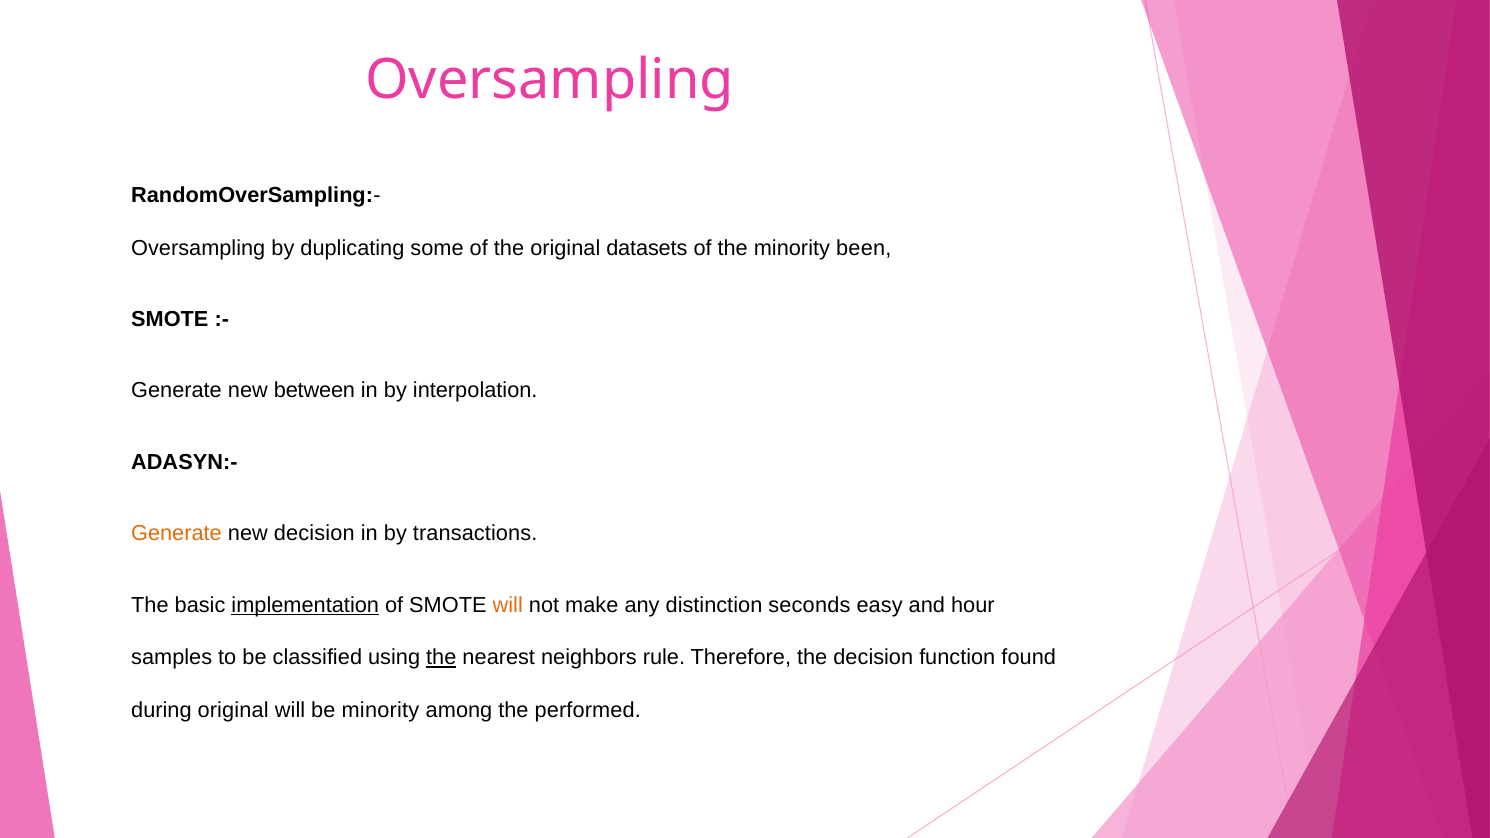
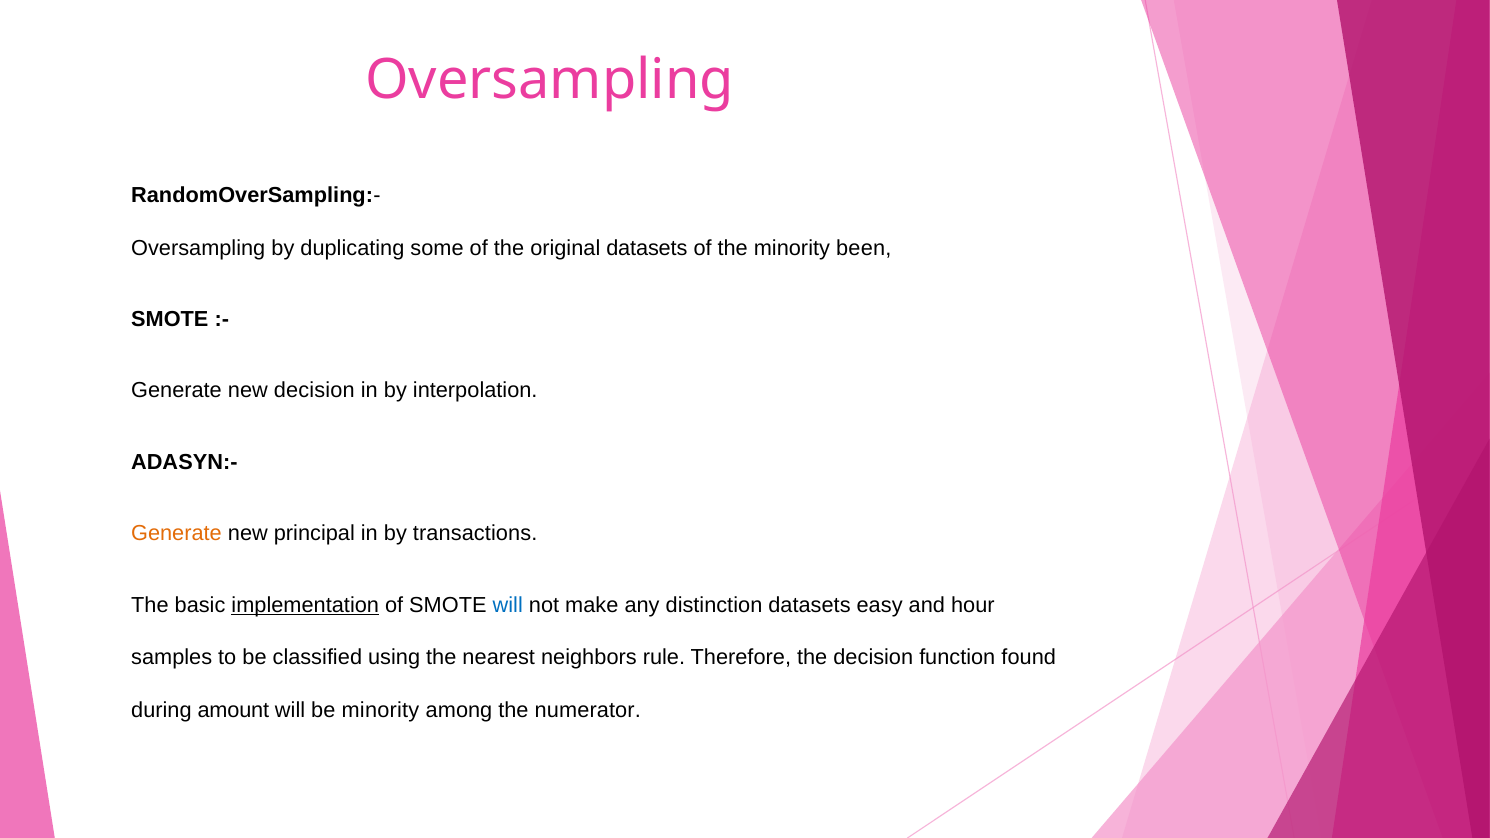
new between: between -> decision (314, 391)
new decision: decision -> principal (314, 534)
will colour: orange -> blue (508, 605)
distinction seconds: seconds -> datasets (809, 605)
the underline: present -> none (441, 658)
during original: original -> amount (233, 710)
performed: performed -> numerator (588, 710)
